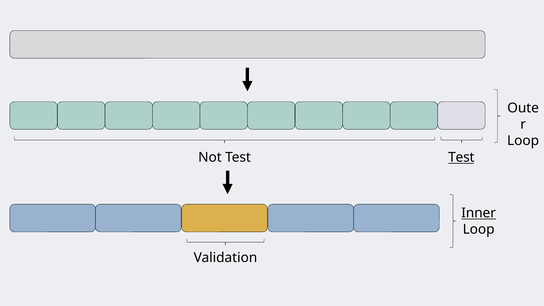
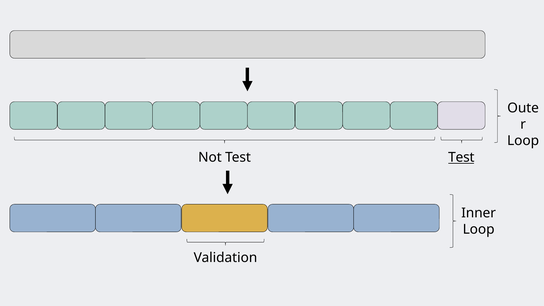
Inner underline: present -> none (479, 213)
